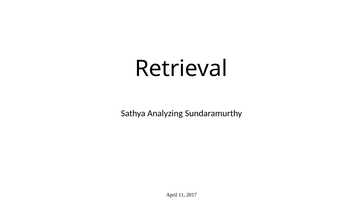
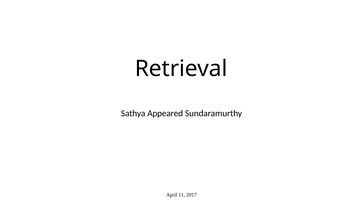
Analyzing: Analyzing -> Appeared (165, 113)
